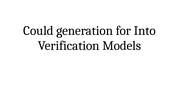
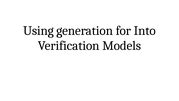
Could: Could -> Using (38, 31)
